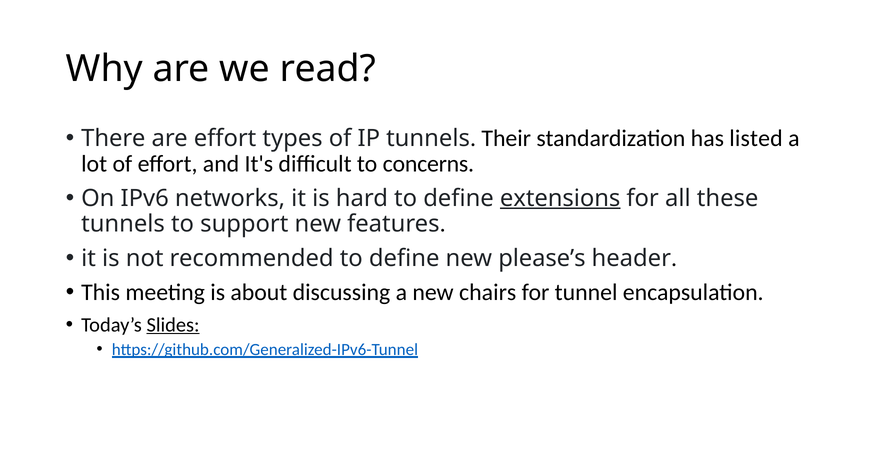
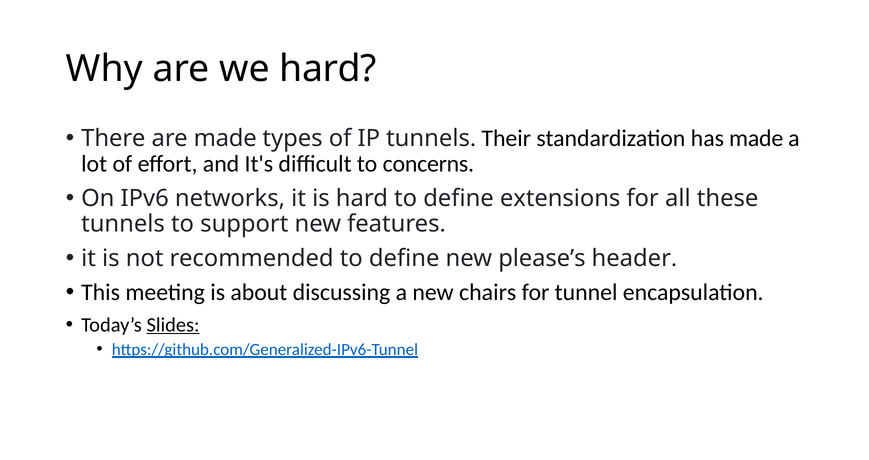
we read: read -> hard (328, 69)
are effort: effort -> made (225, 138)
has listed: listed -> made (756, 138)
extensions underline: present -> none (560, 198)
